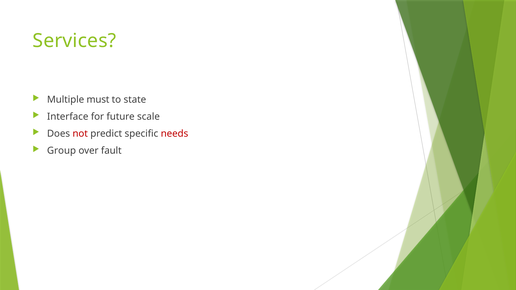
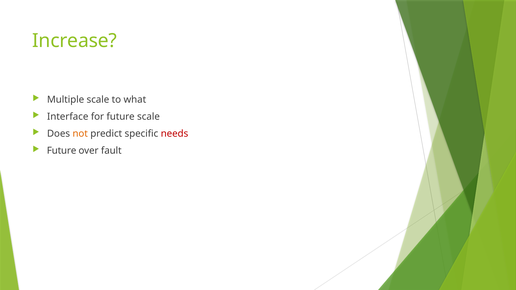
Services: Services -> Increase (75, 41)
Multiple must: must -> scale (98, 100)
state: state -> what (135, 100)
not colour: red -> orange (80, 134)
Group: Group -> Future (62, 151)
